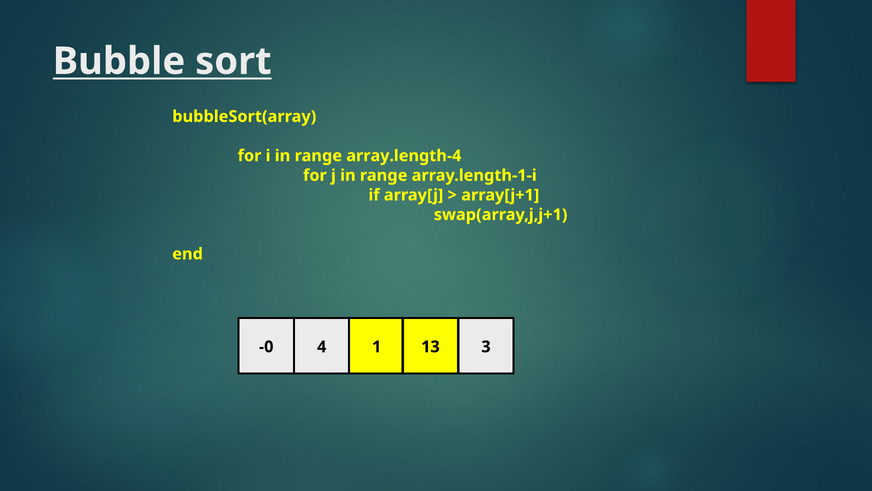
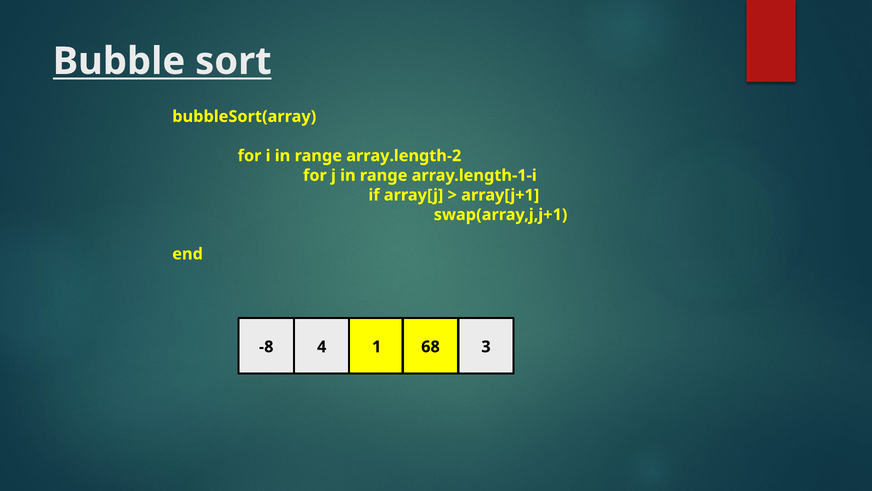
array.length-4: array.length-4 -> array.length-2 (404, 156)
-0: -0 -> -8 (266, 346)
13: 13 -> 68 (430, 346)
